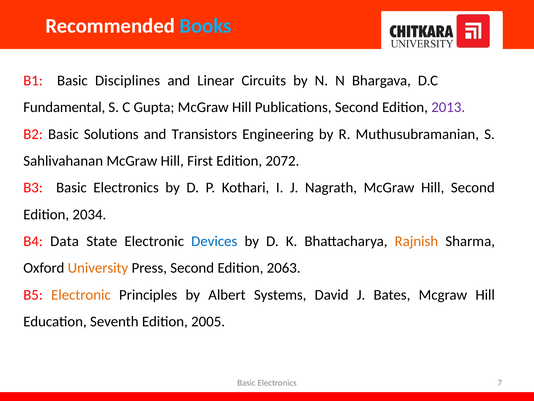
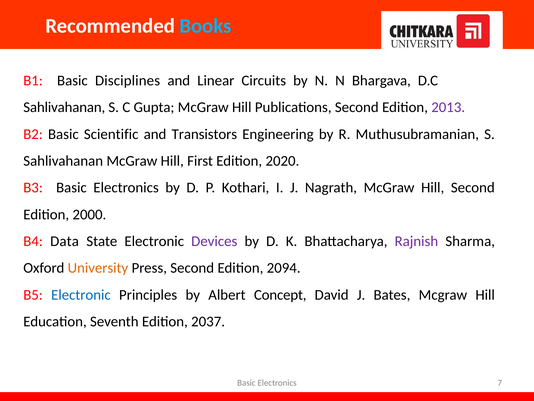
Fundamental: Fundamental -> Sahlivahanan (64, 107)
Solutions: Solutions -> Scientific (111, 134)
2072: 2072 -> 2020 (282, 161)
2034: 2034 -> 2000 (89, 214)
Devices colour: blue -> purple (214, 241)
Rajnish colour: orange -> purple (416, 241)
2063: 2063 -> 2094 (284, 268)
Electronic colour: orange -> blue (81, 294)
Systems: Systems -> Concept (280, 294)
2005: 2005 -> 2037 (208, 321)
